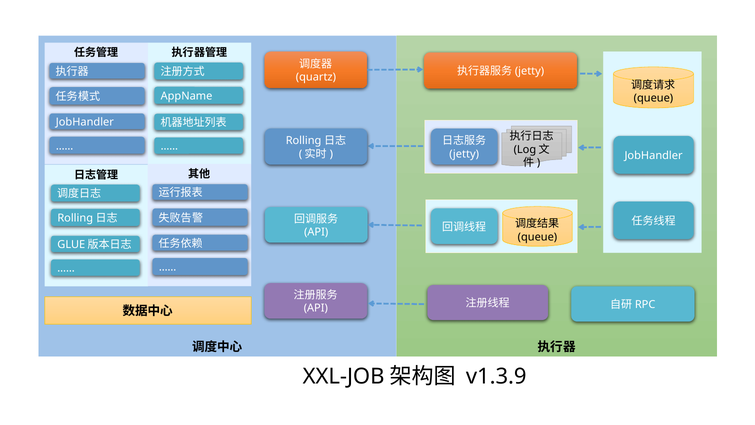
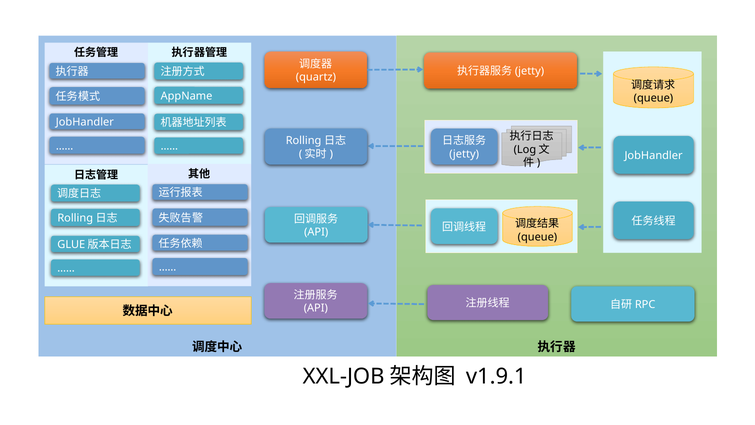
v1.3.9: v1.3.9 -> v1.9.1 (496, 376)
